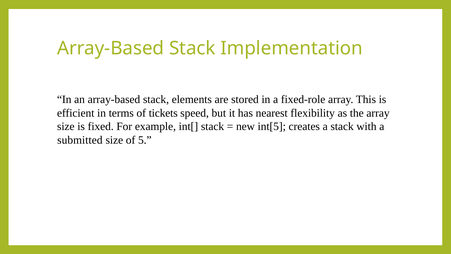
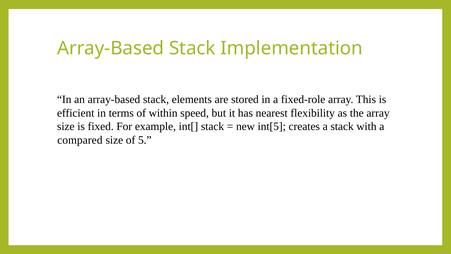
tickets: tickets -> within (163, 113)
submitted: submitted -> compared (80, 140)
